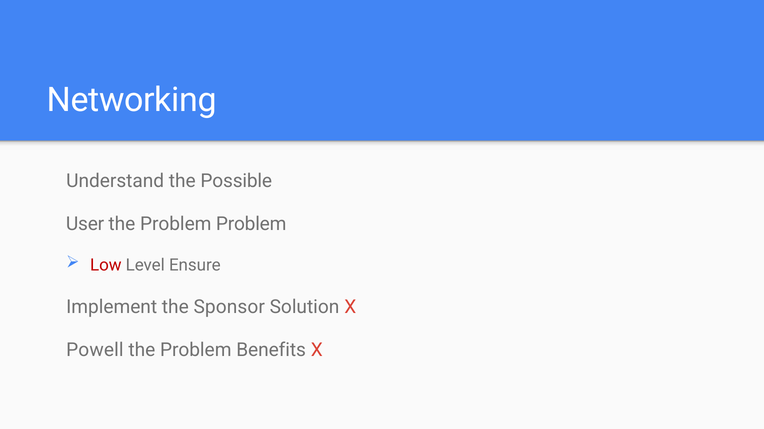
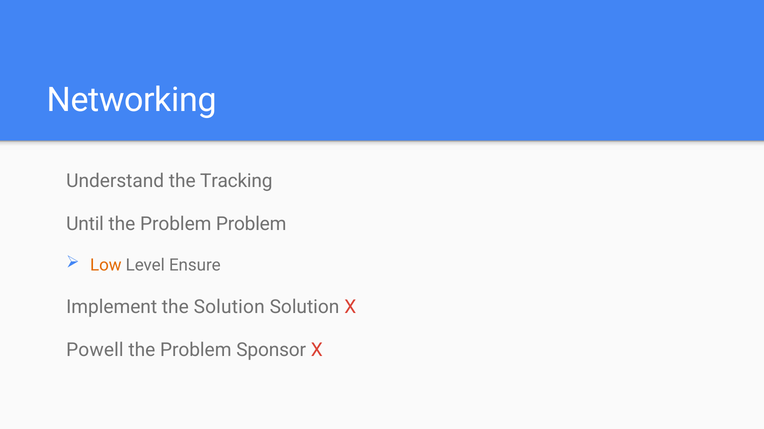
Possible: Possible -> Tracking (236, 181)
User: User -> Until (85, 224)
Low colour: red -> orange (106, 266)
the Sponsor: Sponsor -> Solution (229, 307)
Benefits: Benefits -> Sponsor (271, 351)
